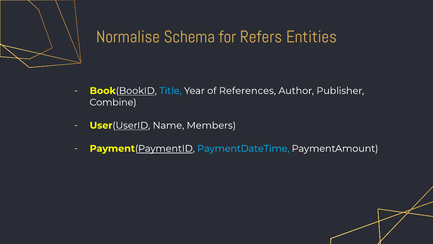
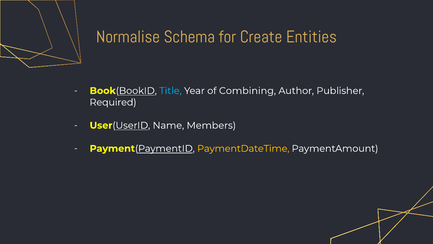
Refers: Refers -> Create (261, 37)
References: References -> Combining (247, 91)
Combine: Combine -> Required (113, 102)
PaymentDateTime colour: light blue -> yellow (243, 148)
